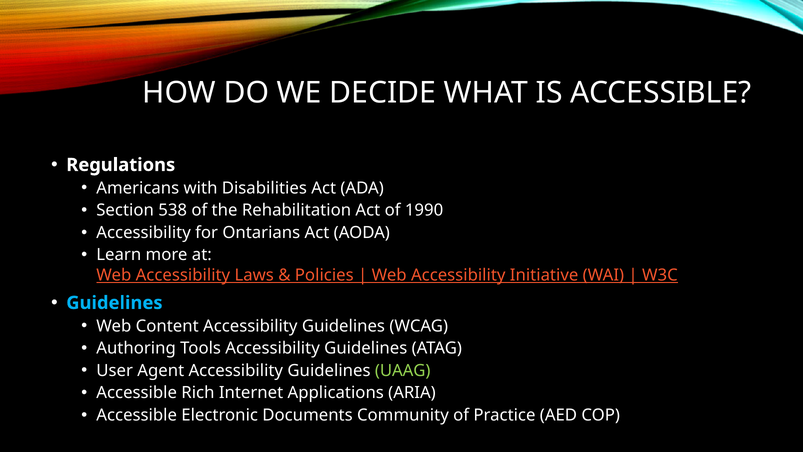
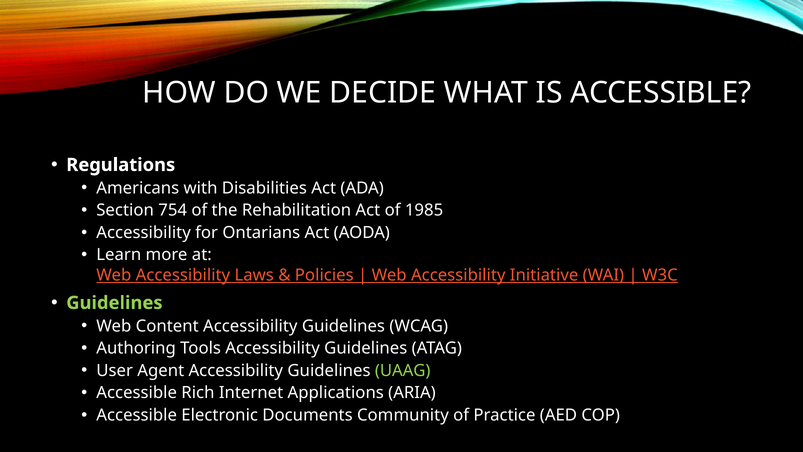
538: 538 -> 754 (173, 210)
1990: 1990 -> 1985 (424, 210)
Guidelines colour: light blue -> light green (114, 303)
